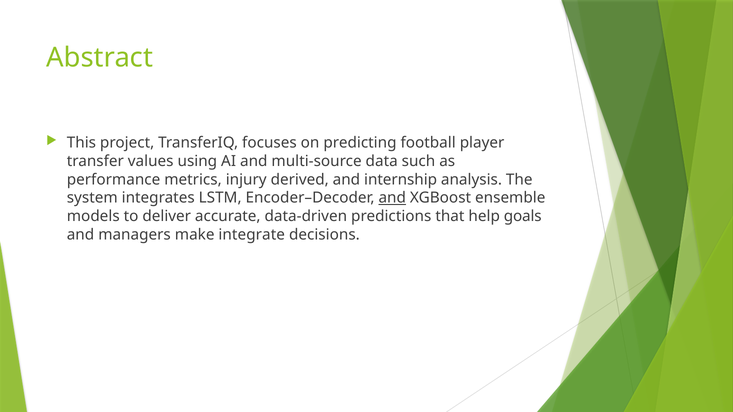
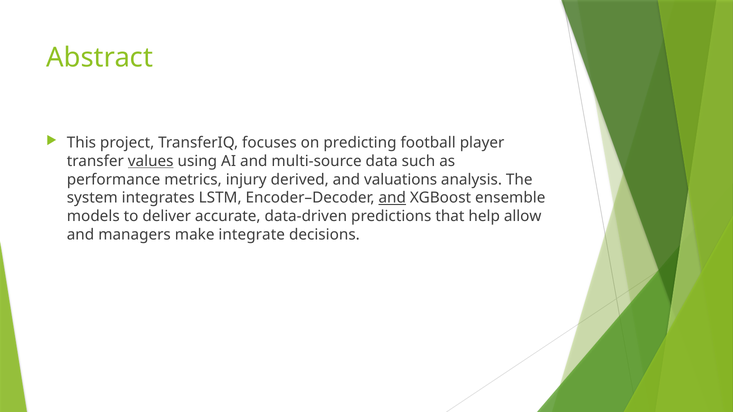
values underline: none -> present (151, 161)
internship: internship -> valuations (401, 180)
goals: goals -> allow (523, 216)
